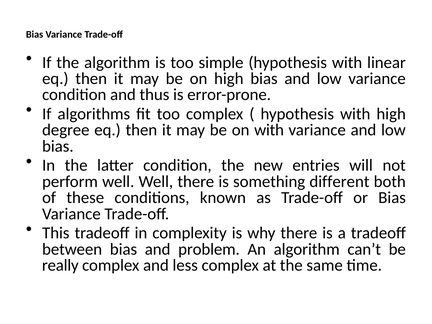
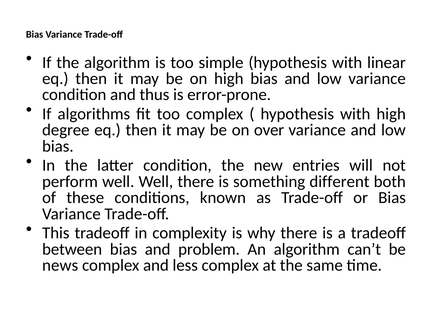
on with: with -> over (269, 130)
really: really -> news (60, 265)
